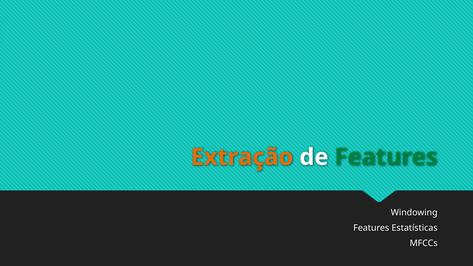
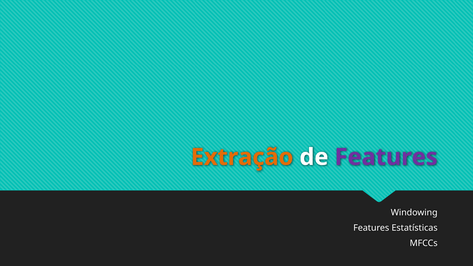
Features colour: green -> purple (386, 157)
